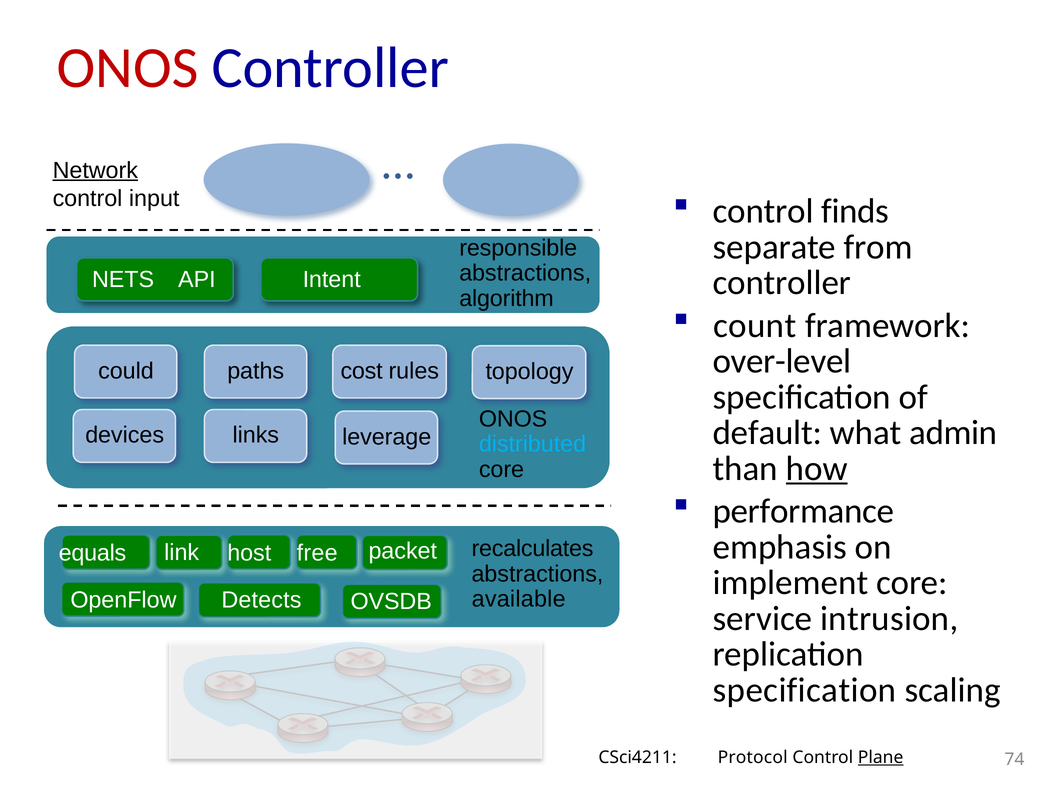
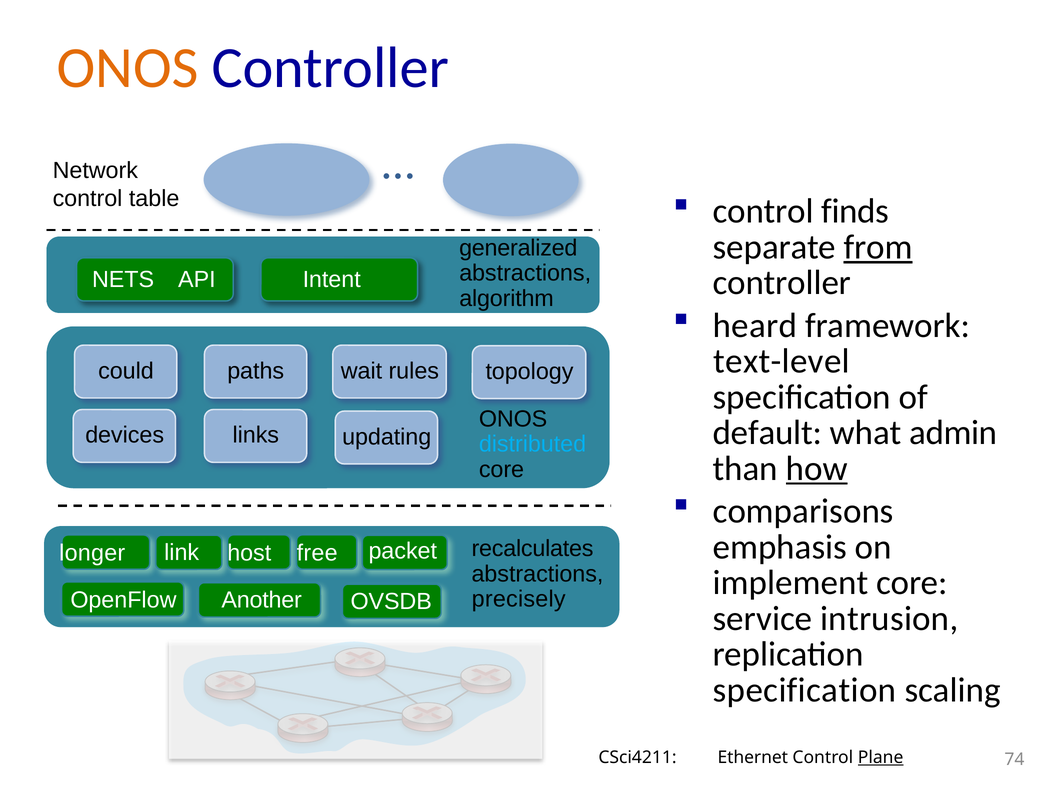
ONOS colour: red -> orange (128, 68)
Network underline: present -> none (95, 170)
input: input -> table (154, 198)
from underline: none -> present (878, 247)
responsible: responsible -> generalized (518, 248)
count: count -> heard (755, 326)
over-level: over-level -> text-level (782, 361)
cost: cost -> wait (361, 371)
leverage: leverage -> updating (387, 437)
performance: performance -> comparisons (803, 511)
equals: equals -> longer (92, 553)
available: available -> precisely (519, 599)
Detects: Detects -> Another (262, 600)
Protocol: Protocol -> Ethernet (753, 758)
